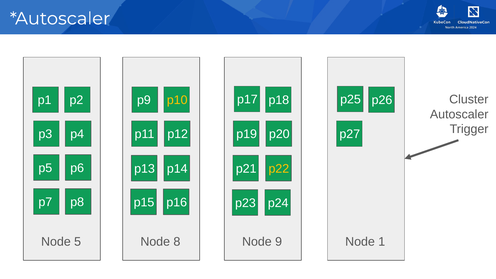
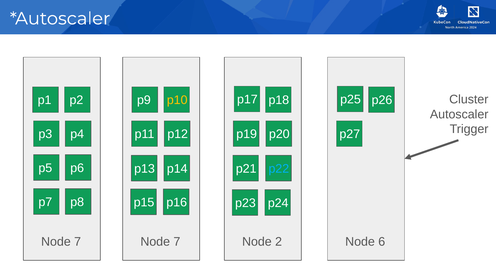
p22 colour: yellow -> light blue (279, 169)
5: 5 -> 7 (78, 242)
8: 8 -> 7 (177, 242)
9: 9 -> 2 (279, 242)
1: 1 -> 6 (382, 242)
